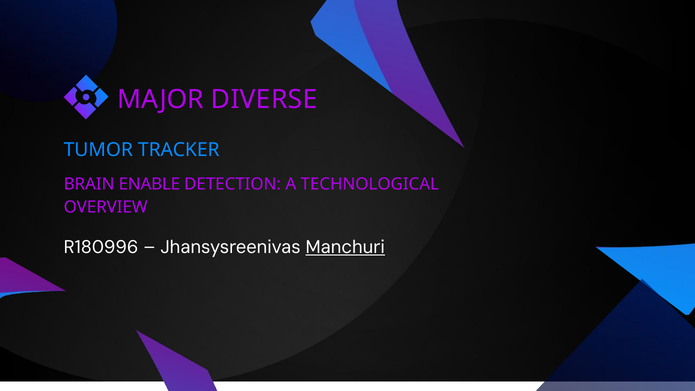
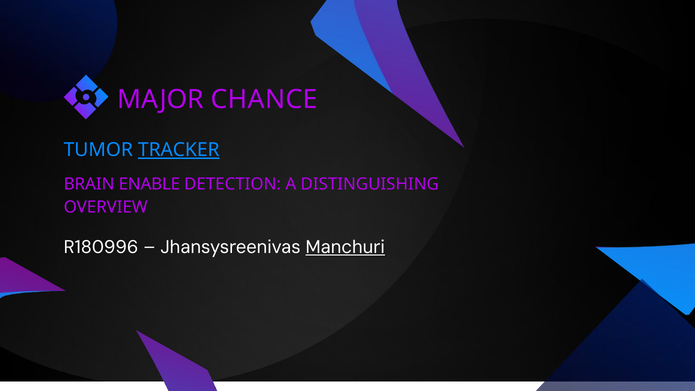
DIVERSE: DIVERSE -> CHANCE (264, 100)
TRACKER underline: none -> present (179, 150)
TECHNOLOGICAL: TECHNOLOGICAL -> DISTINGUISHING (370, 184)
